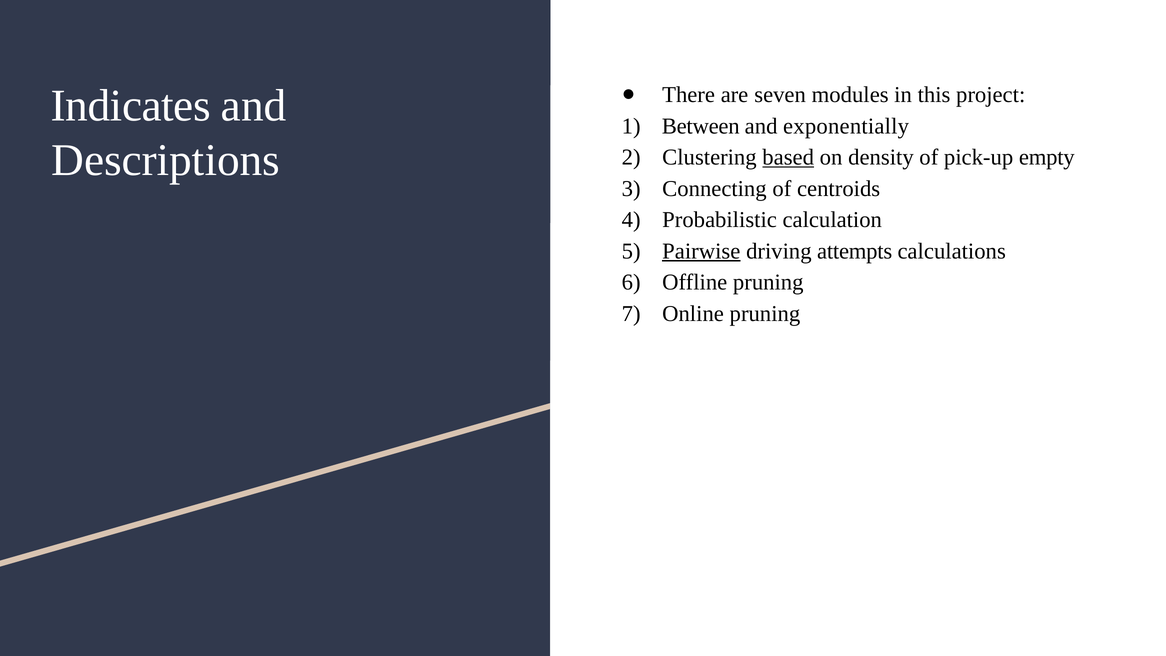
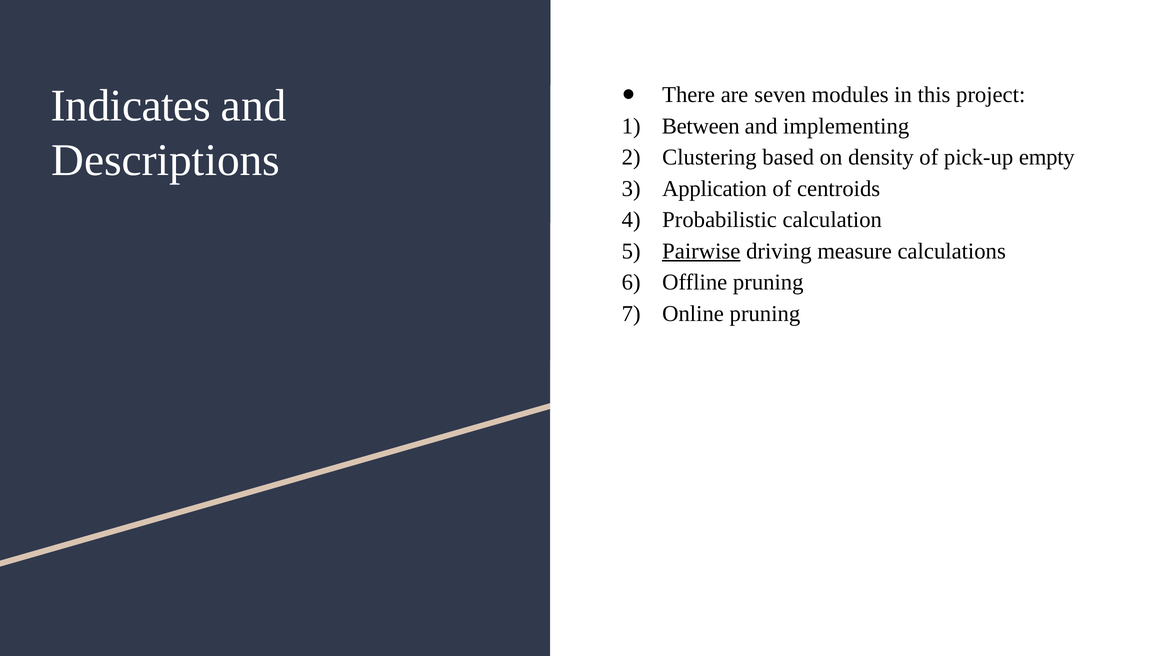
exponentially: exponentially -> implementing (846, 126)
based underline: present -> none (788, 157)
Connecting: Connecting -> Application (715, 189)
attempts: attempts -> measure (855, 251)
